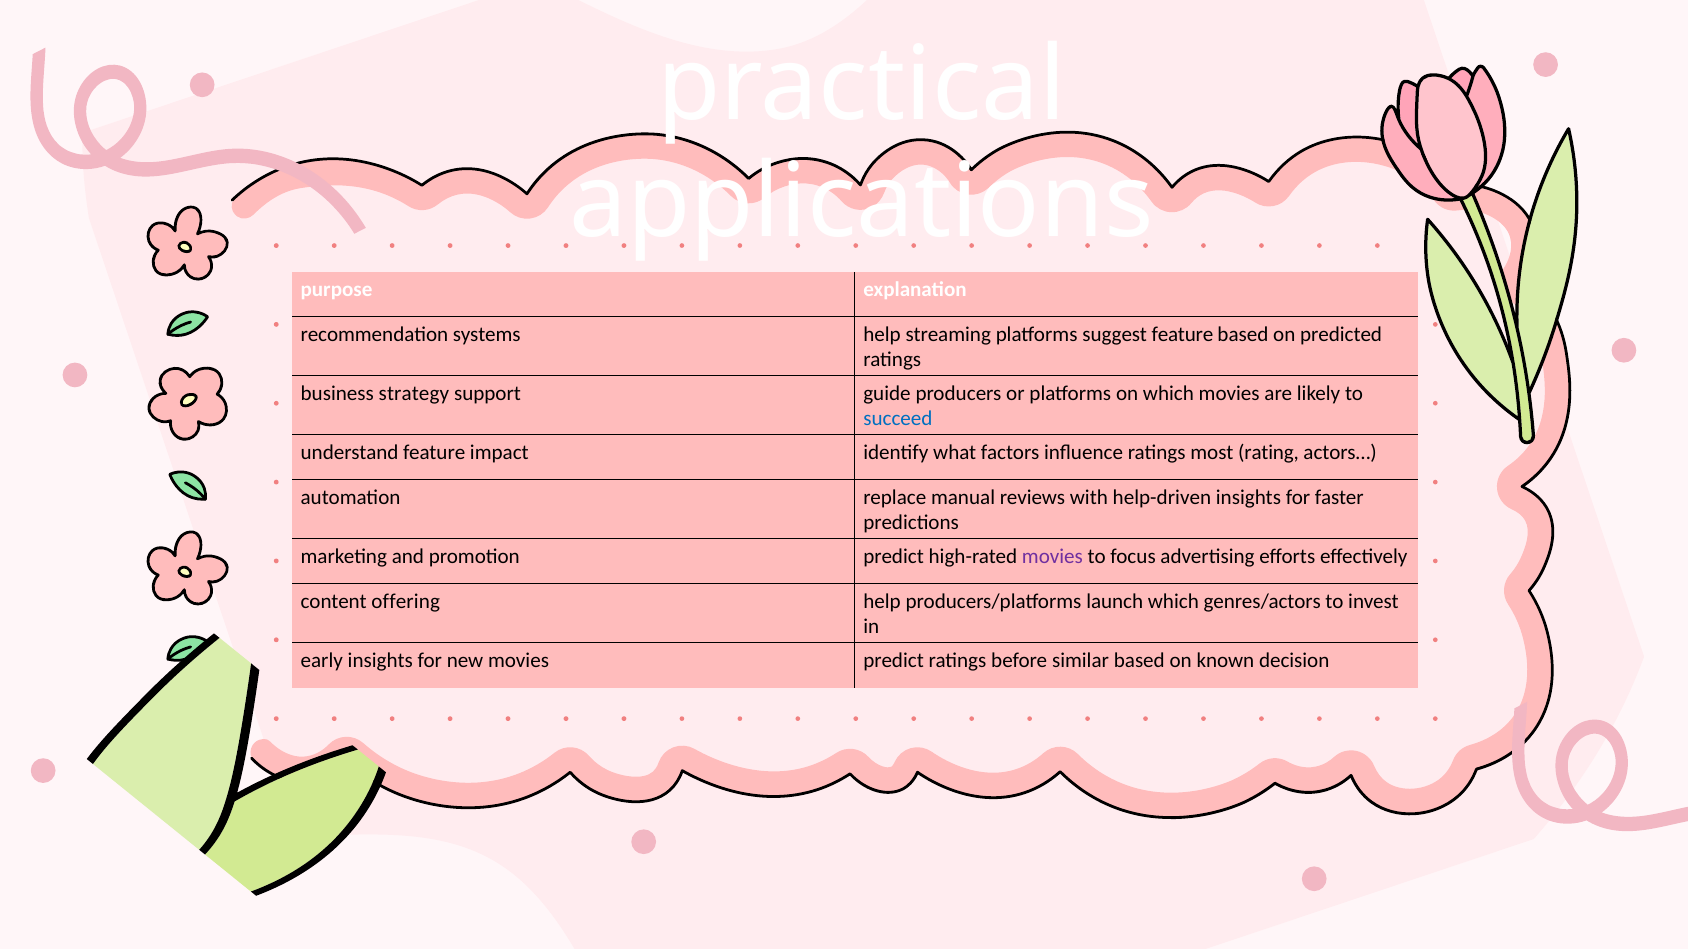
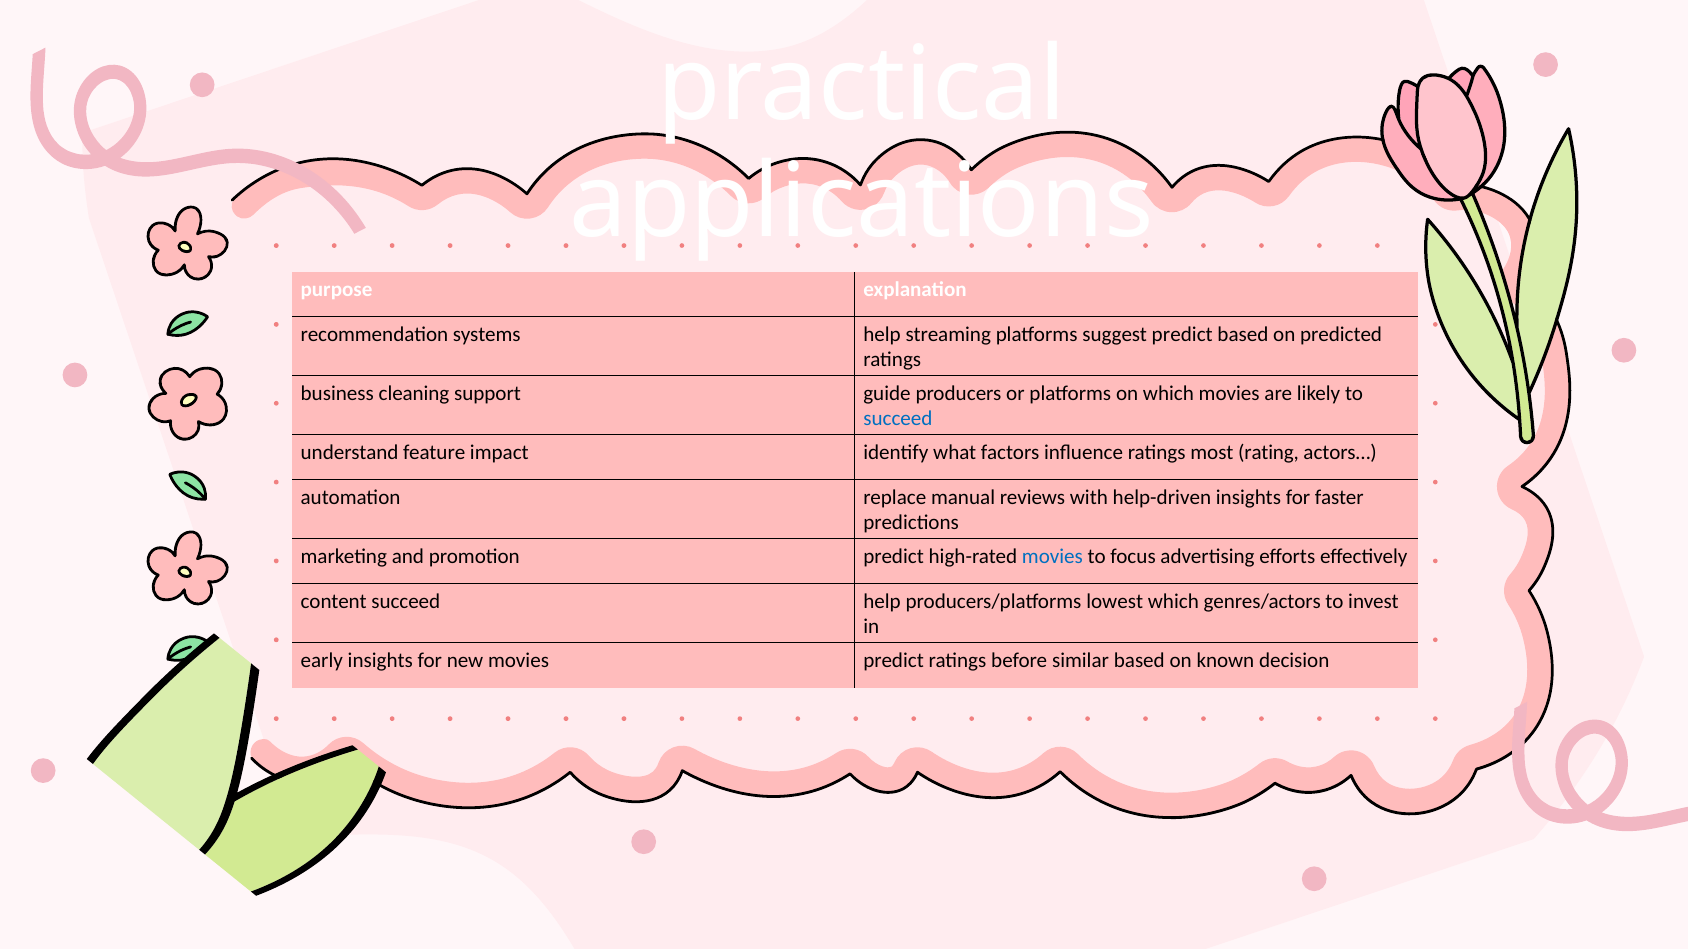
suggest feature: feature -> predict (1182, 334)
strategy: strategy -> cleaning (414, 393)
movies colour: purple -> blue (1052, 557)
content offering: offering -> succeed (406, 601)
launch: launch -> lowest (1115, 601)
